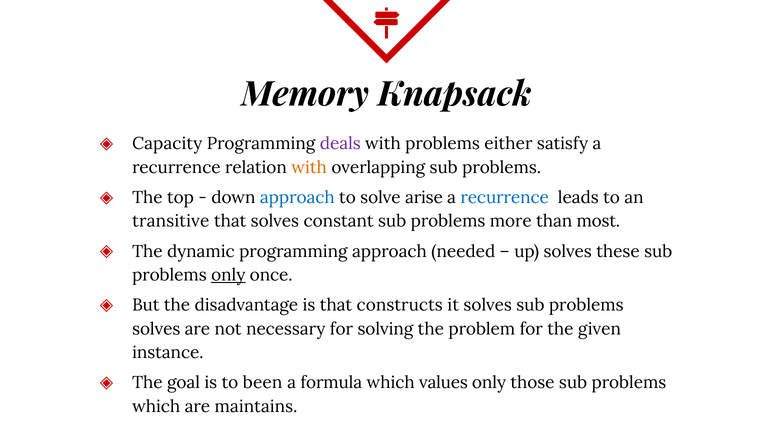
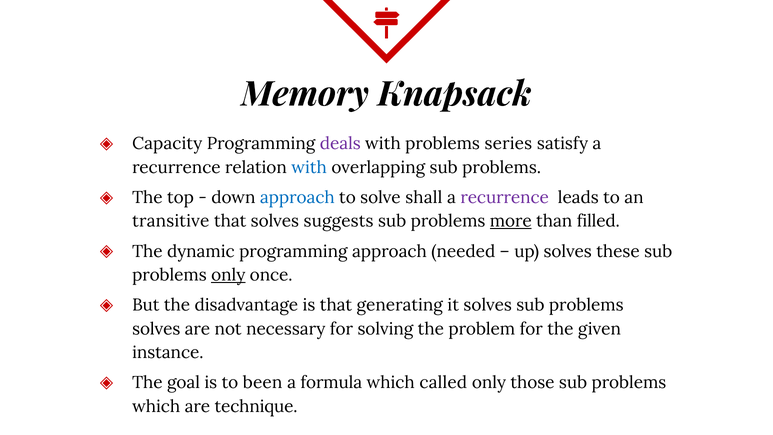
either: either -> series (508, 144)
with colour: orange -> blue (309, 167)
arise: arise -> shall (424, 197)
recurrence colour: blue -> purple (505, 197)
constant: constant -> suggests (339, 221)
more underline: none -> present (511, 221)
most: most -> filled (598, 221)
constructs: constructs -> generating (400, 305)
values: values -> called (443, 383)
maintains: maintains -> technique (256, 406)
